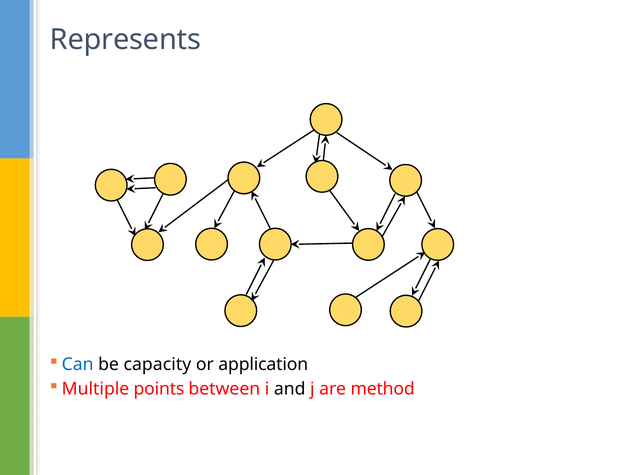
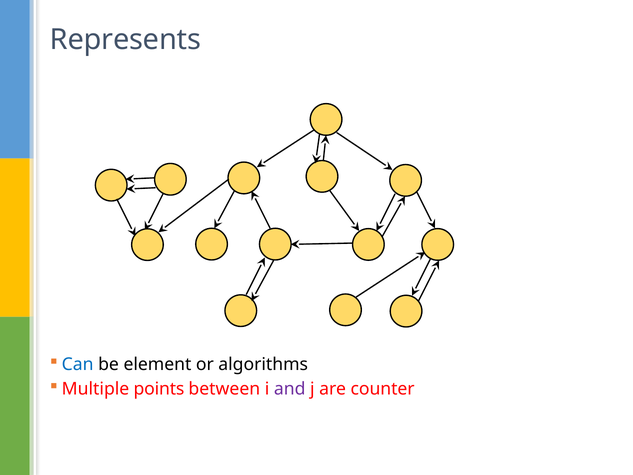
capacity: capacity -> element (157, 364)
application: application -> algorithms (263, 364)
and colour: black -> purple (290, 389)
method: method -> counter (383, 389)
